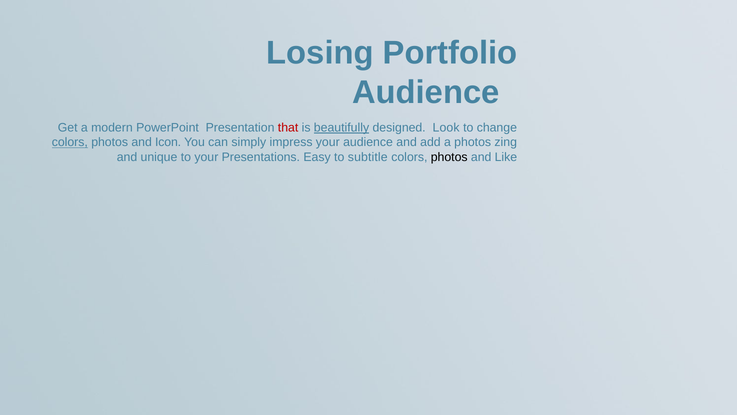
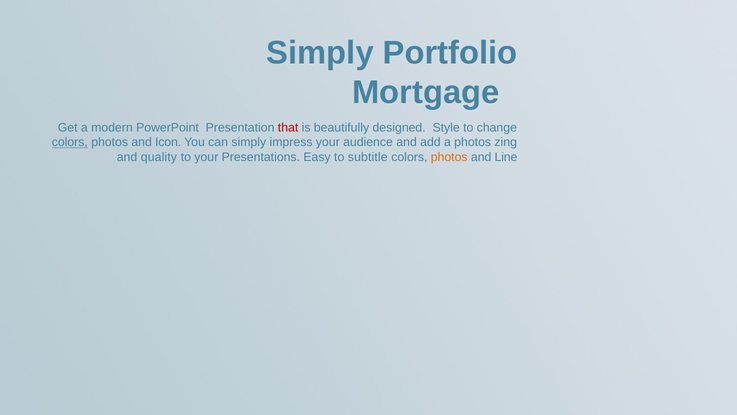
Losing: Losing -> Simply (320, 53)
Audience: Audience -> Mortgage (426, 92)
beautifully underline: present -> none (342, 127)
Look: Look -> Style (446, 127)
unique: unique -> quality (159, 157)
photos colour: black -> orange (449, 157)
Like: Like -> Line (506, 157)
